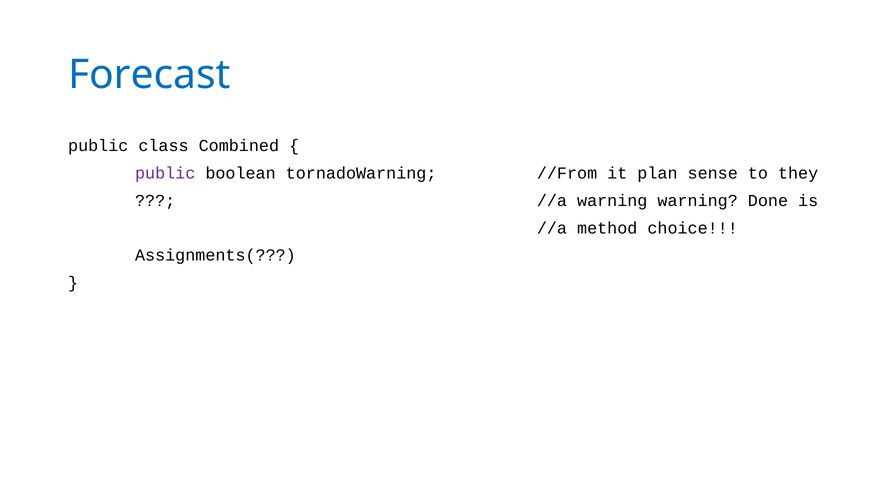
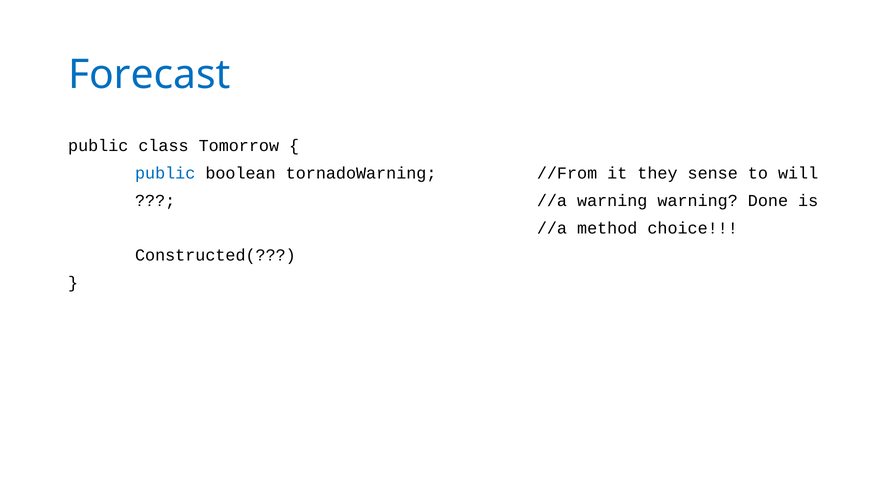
Combined: Combined -> Tomorrow (239, 146)
public colour: purple -> blue (165, 173)
plan: plan -> they (657, 173)
they: they -> will (798, 173)
Assignments(: Assignments( -> Constructed( (215, 256)
